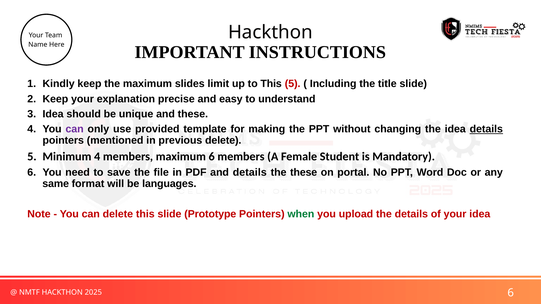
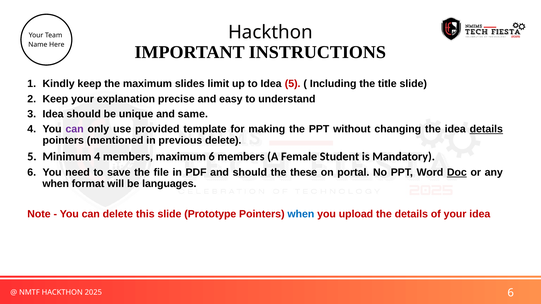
to This: This -> Idea (271, 84)
and these: these -> same (193, 114)
and details: details -> should (250, 173)
Doc underline: none -> present (457, 173)
same: same -> when (56, 184)
when colour: green -> blue (301, 214)
